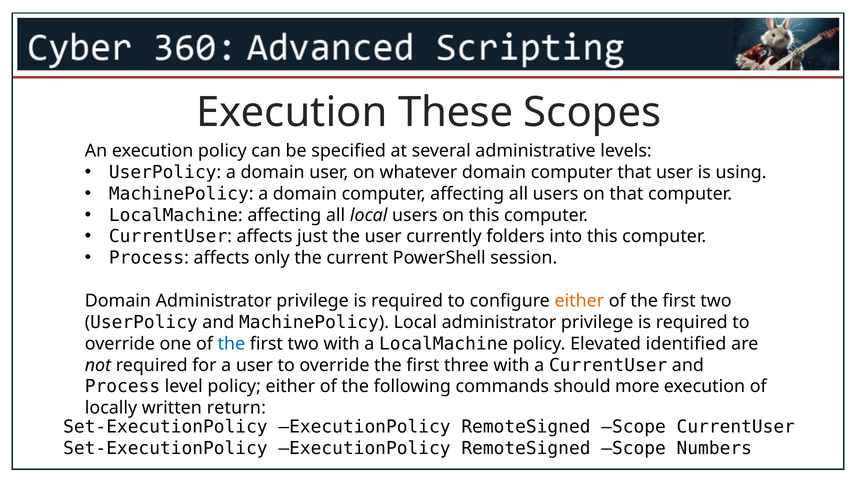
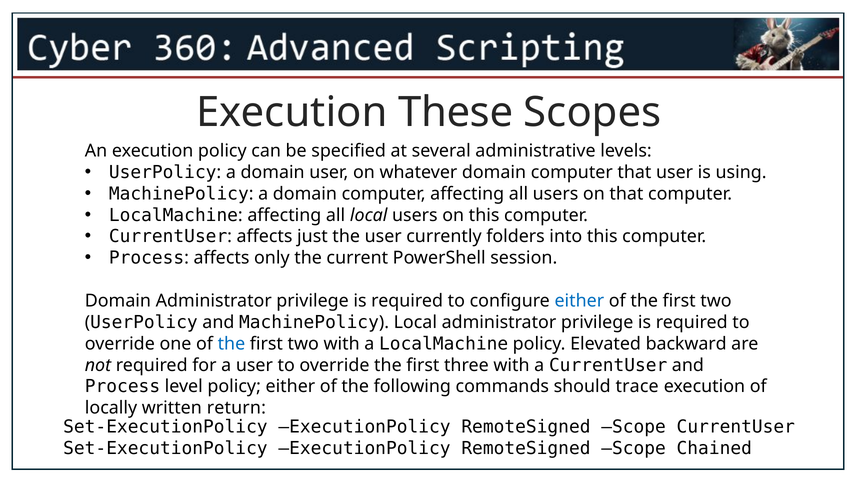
either colour: orange -> blue (579, 301)
identified: identified -> backward (686, 343)
more: more -> trace (637, 386)
Numbers: Numbers -> Chained (714, 448)
